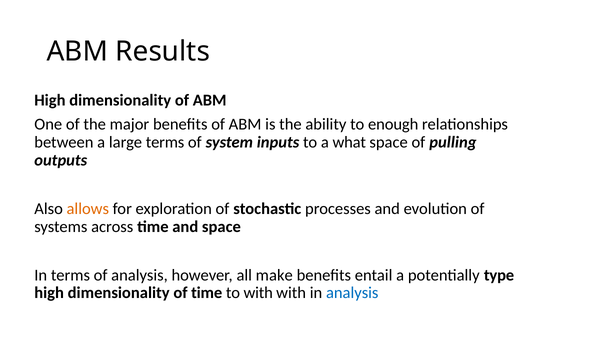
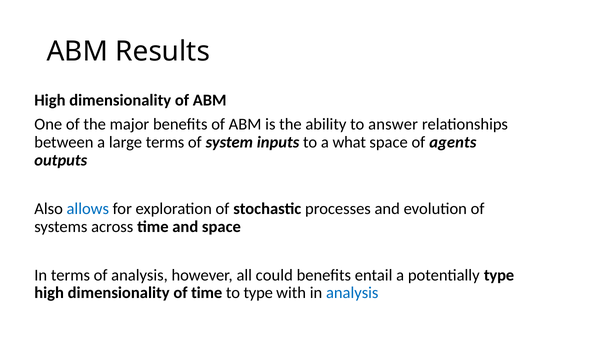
enough: enough -> answer (393, 124)
pulling: pulling -> agents (453, 142)
allows colour: orange -> blue (88, 209)
make: make -> could (274, 275)
to with: with -> type (258, 293)
